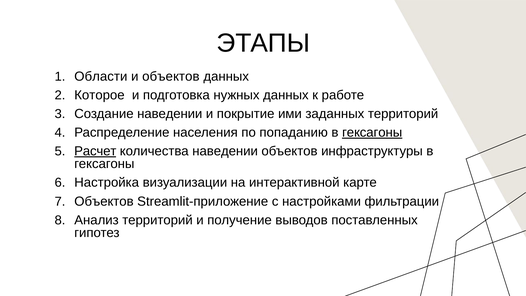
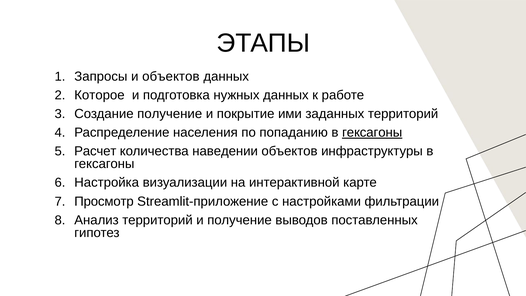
Области: Области -> Запросы (101, 76)
Создание наведении: наведении -> получение (170, 114)
Расчет underline: present -> none (95, 151)
Объектов: Объектов -> Просмотр (104, 201)
